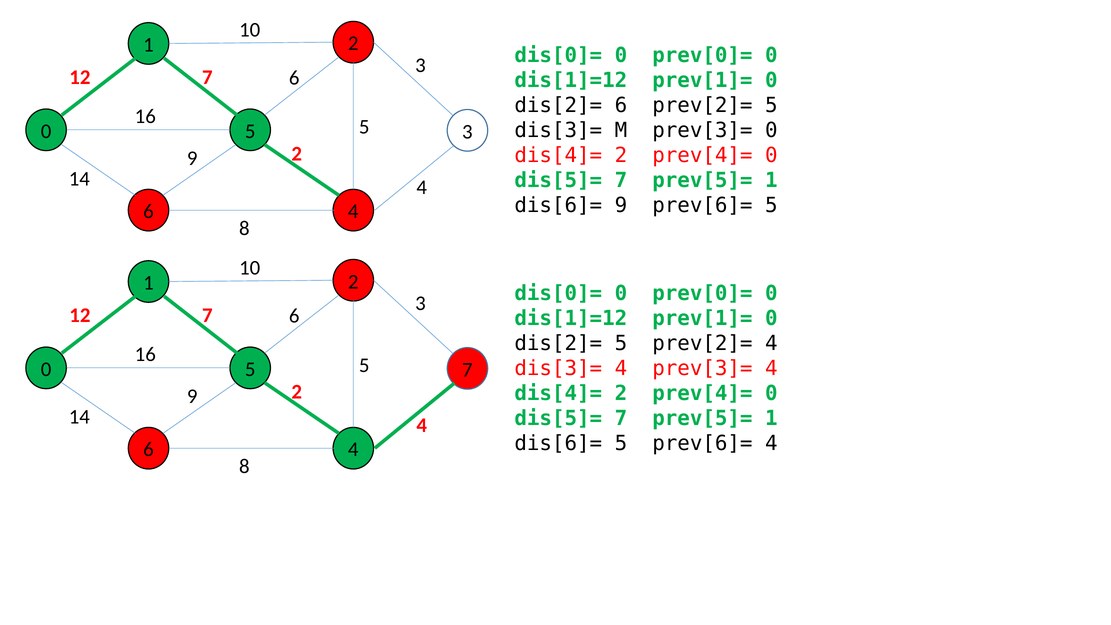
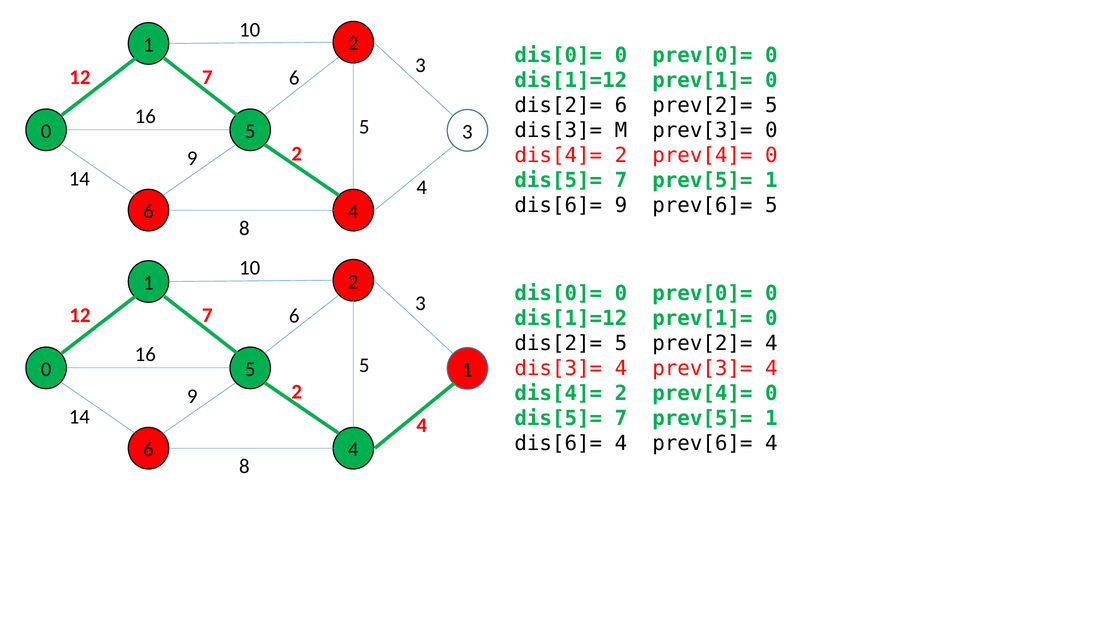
5 7: 7 -> 1 (467, 370)
dis[6]= 5: 5 -> 4 (621, 443)
